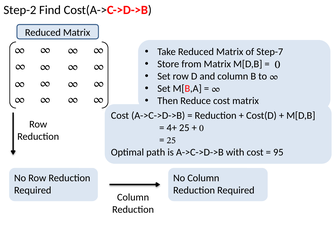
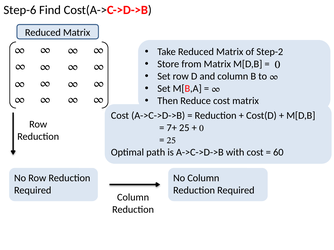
Step-2: Step-2 -> Step-6 (20, 10)
Step-7: Step-7 -> Step-2 (270, 52)
4+: 4+ -> 7+ (172, 128)
95: 95 -> 60 (278, 152)
